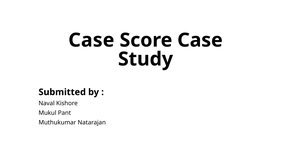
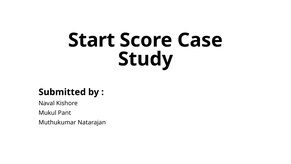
Case: Case -> Start (92, 40)
